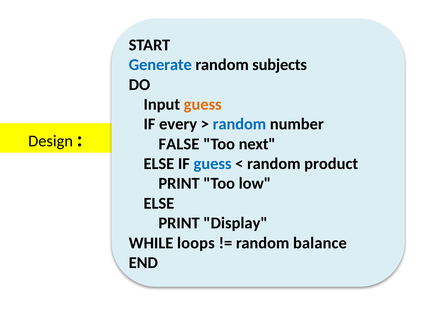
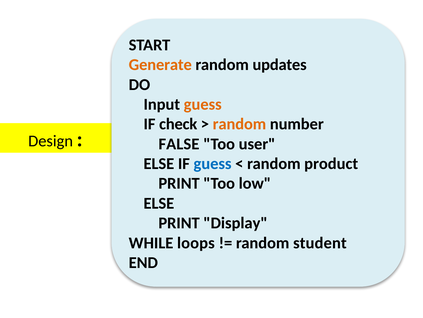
Generate colour: blue -> orange (160, 65)
subjects: subjects -> updates (280, 65)
every: every -> check (178, 124)
random colour: blue -> orange (239, 124)
next: next -> user (257, 144)
balance: balance -> student (320, 242)
